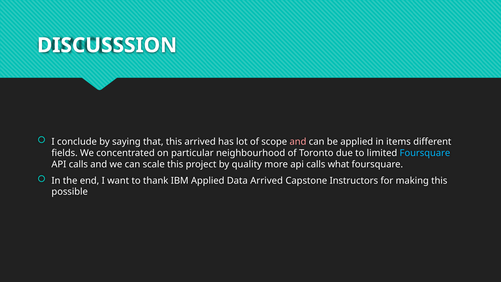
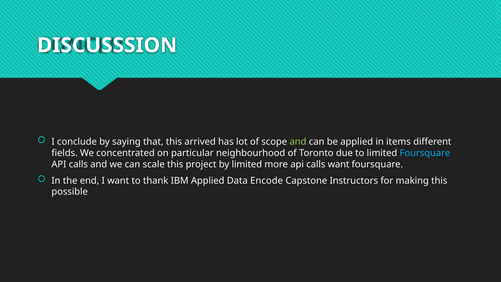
and colour: pink -> light green (298, 142)
by quality: quality -> limited (247, 164)
calls what: what -> want (339, 164)
Data Arrived: Arrived -> Encode (267, 180)
